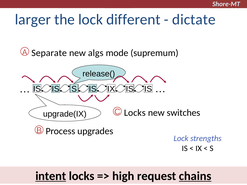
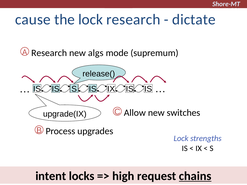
larger: larger -> cause (33, 20)
lock different: different -> research (133, 20)
A Separate: Separate -> Research (49, 53)
C Locks: Locks -> Allow (135, 113)
intent underline: present -> none (51, 176)
